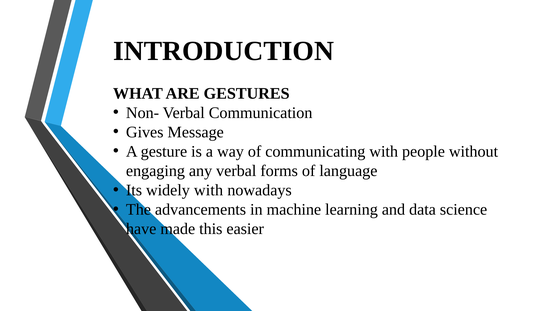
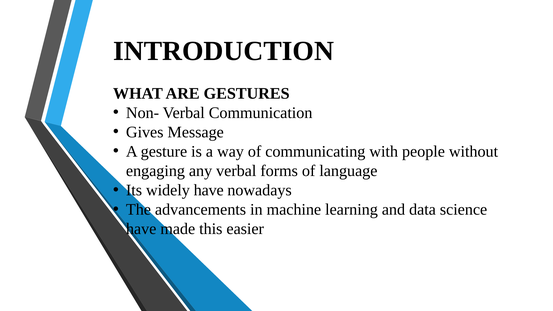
widely with: with -> have (209, 190)
